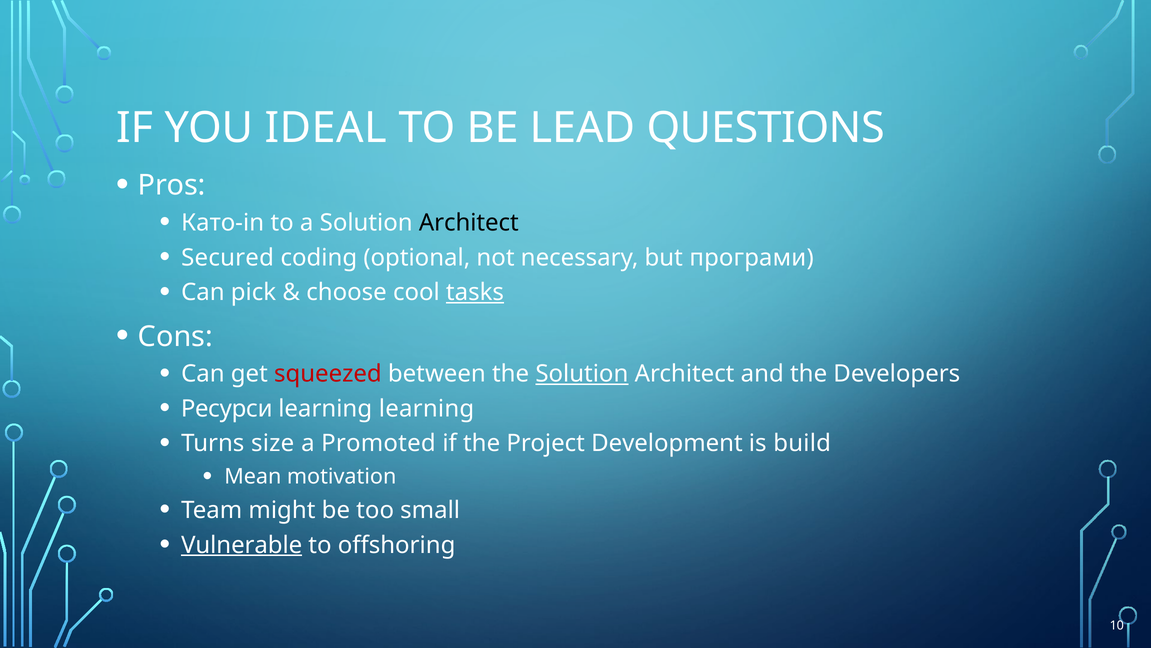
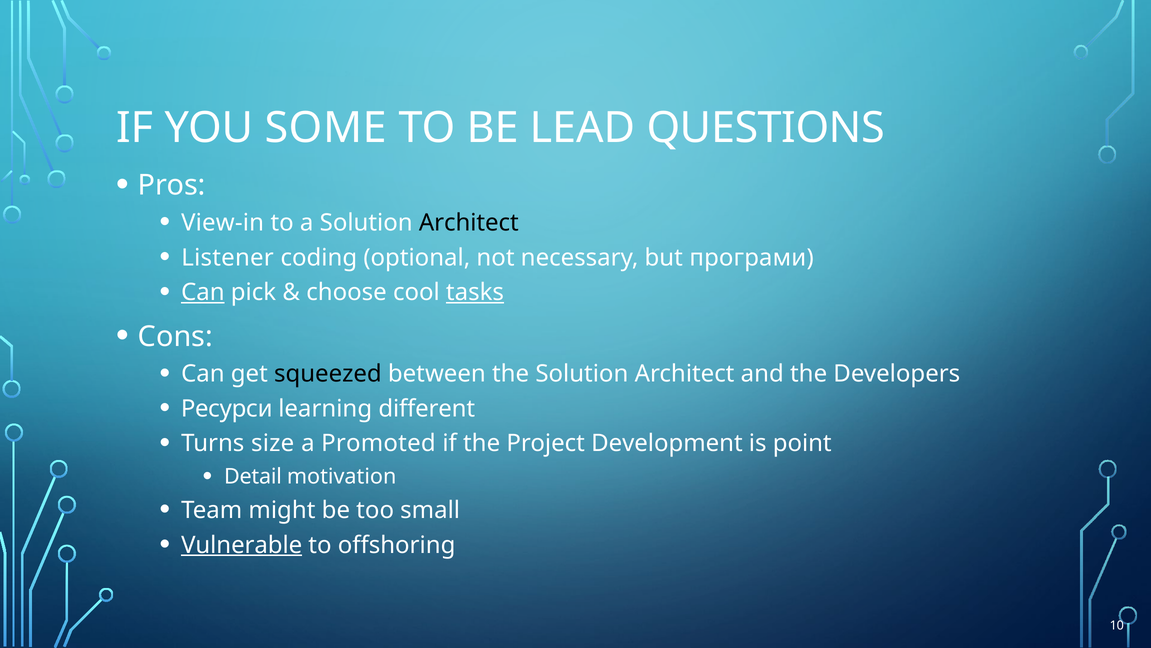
IDEAL: IDEAL -> SOME (326, 128)
Като-in: Като-in -> View-in (223, 223)
Secured: Secured -> Listener (228, 257)
Can underline: none -> present (203, 292)
squeezed colour: red -> black (328, 374)
Solution underline: present -> none (582, 374)
learning learning: learning -> different (427, 408)
build: build -> point (802, 443)
Mean: Mean -> Detail (253, 476)
